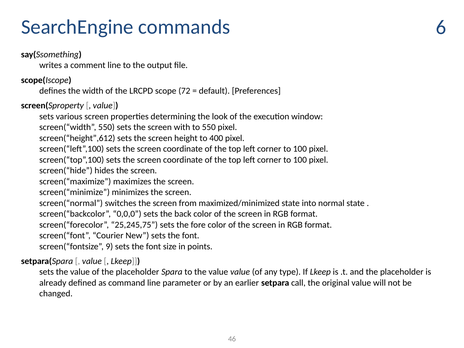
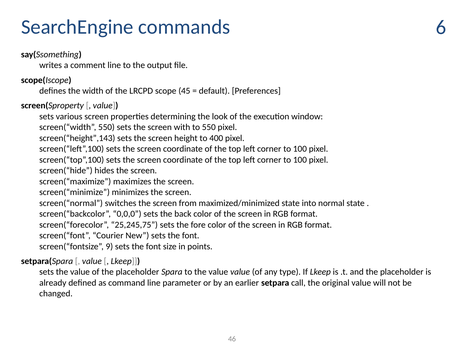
72: 72 -> 45 (184, 91)
screen(“height”,612: screen(“height”,612 -> screen(“height”,143 (77, 138)
